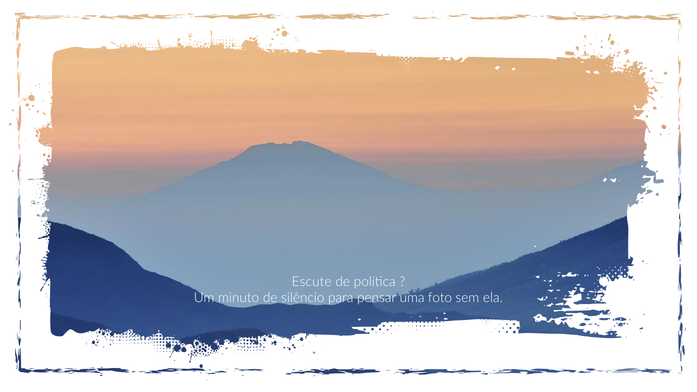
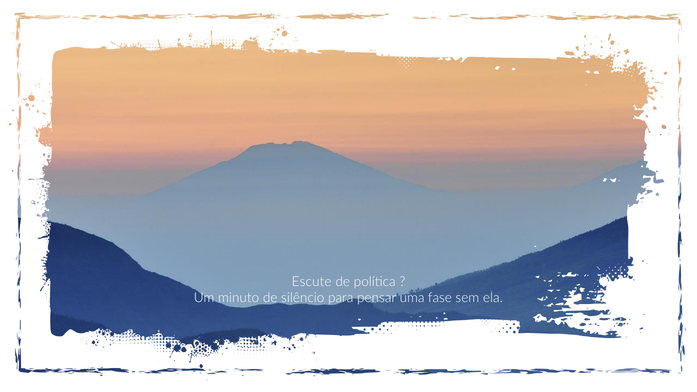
foto: foto -> fase (440, 298)
